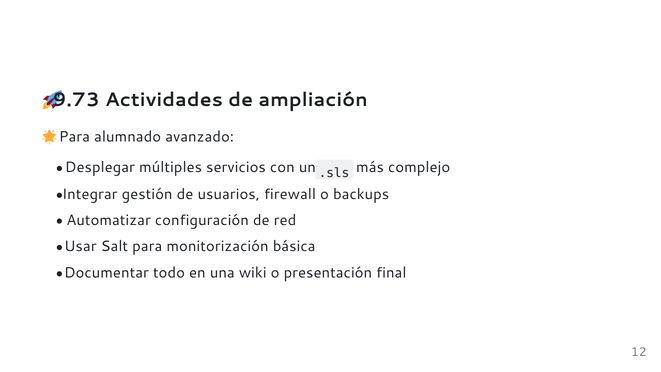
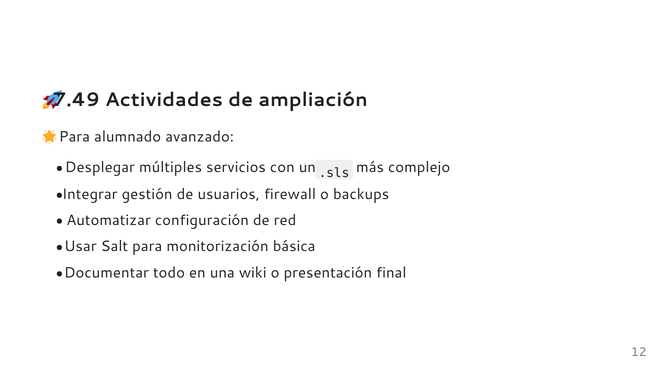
9.73: 9.73 -> 7.49 (76, 100)
